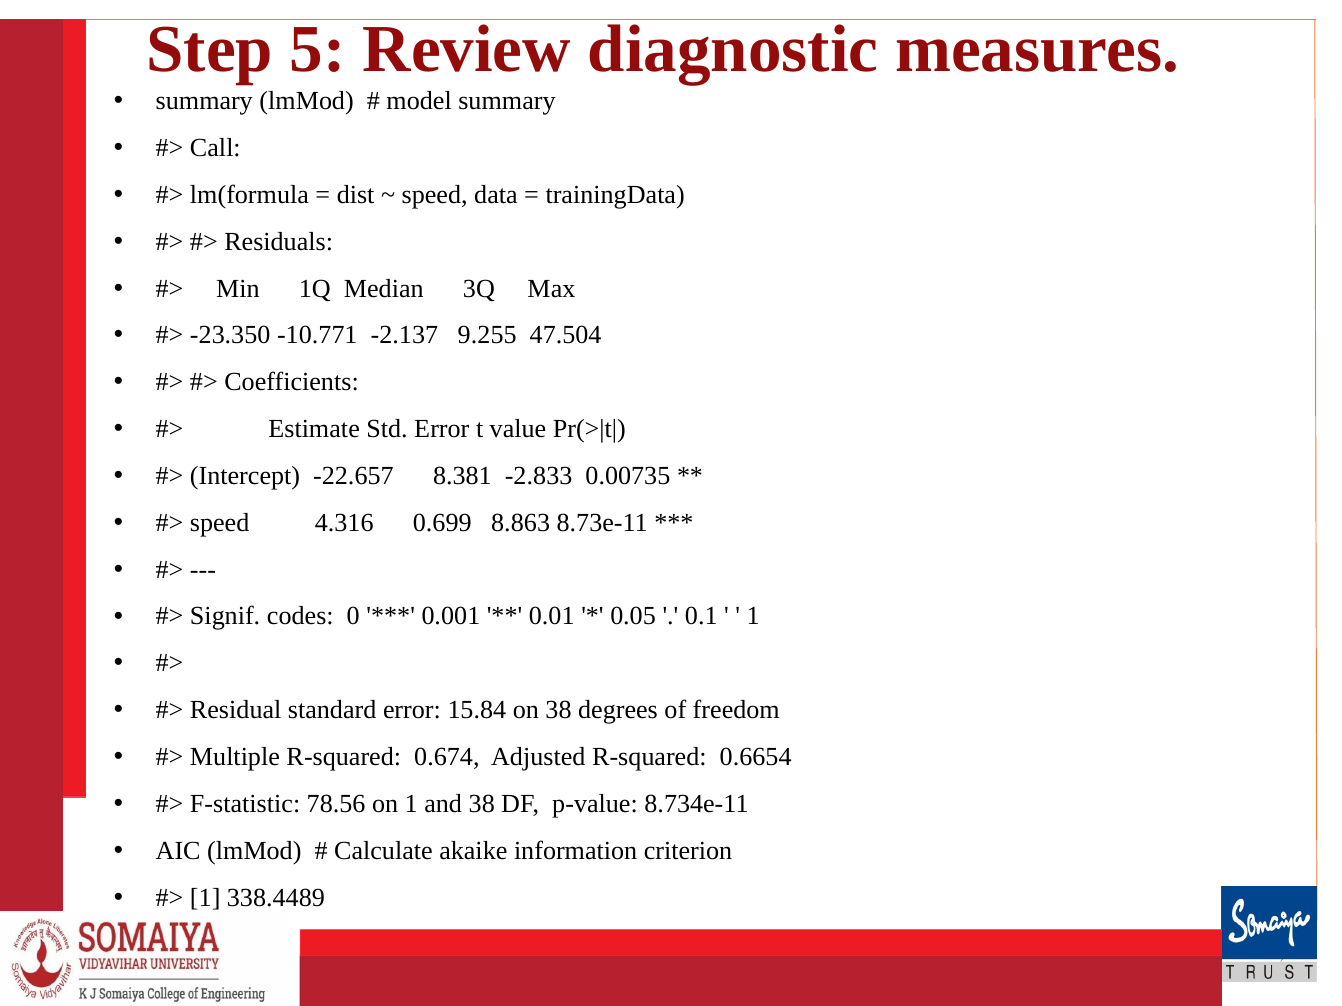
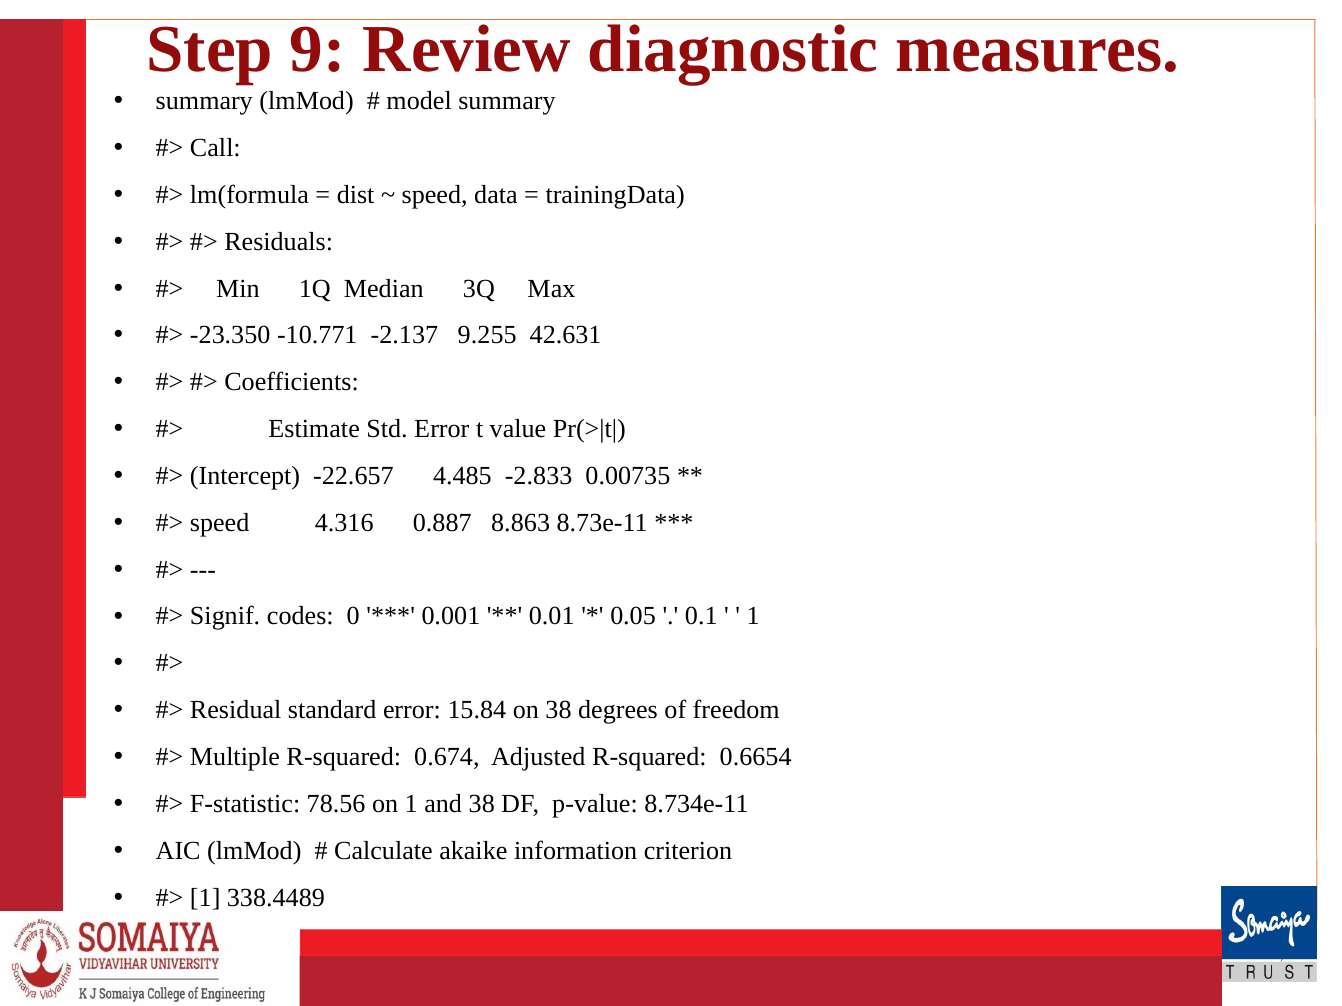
5: 5 -> 9 (318, 49)
47.504: 47.504 -> 42.631 (566, 335)
8.381: 8.381 -> 4.485 (462, 476)
0.699: 0.699 -> 0.887 (442, 523)
